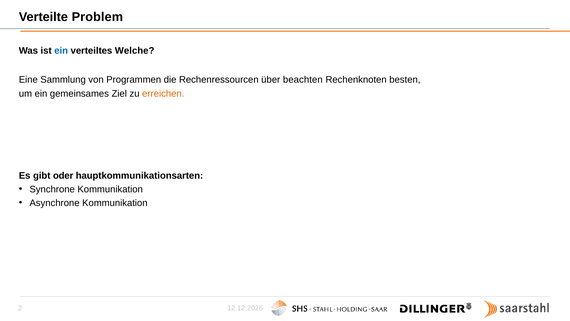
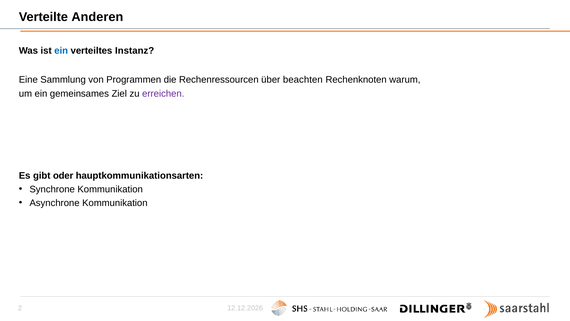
Problem: Problem -> Anderen (97, 17)
Welche: Welche -> Instanz (135, 51)
besten: besten -> warum (405, 80)
erreichen colour: orange -> purple (163, 93)
